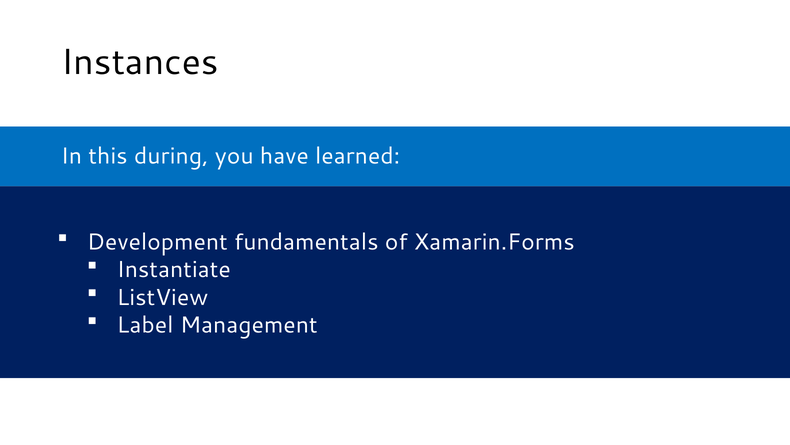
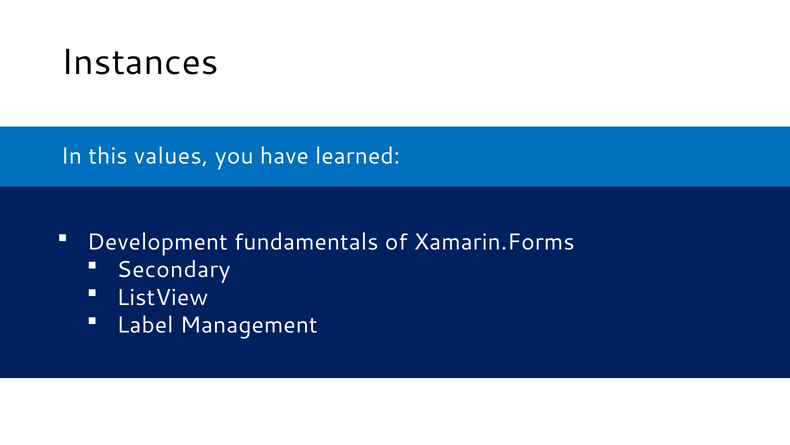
during: during -> values (171, 156)
Instantiate: Instantiate -> Secondary (174, 269)
